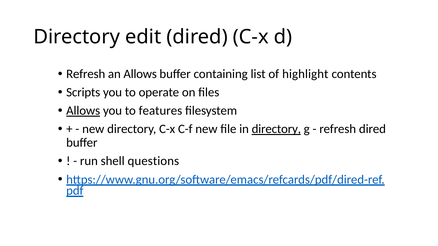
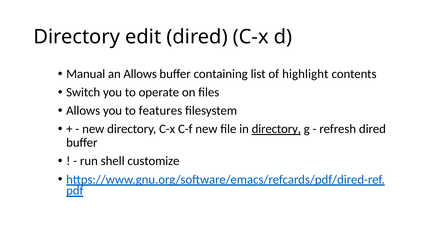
Refresh: Refresh -> Manual (86, 74)
Scripts: Scripts -> Switch (83, 93)
Allows underline: present -> none (83, 111)
questions: questions -> customize (153, 161)
